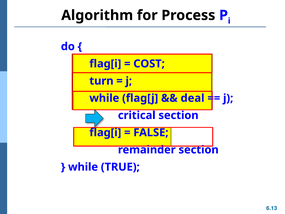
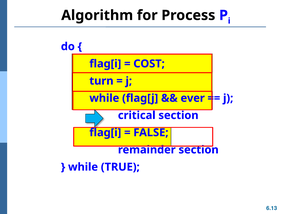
deal: deal -> ever (193, 98)
